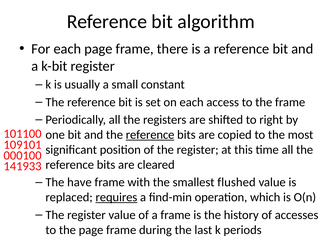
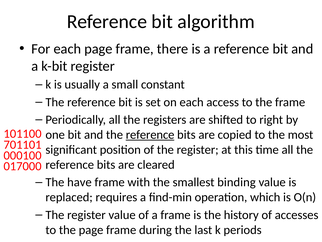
109101: 109101 -> 701101 (23, 144)
141933: 141933 -> 017000 (23, 166)
flushed: flushed -> binding (236, 182)
requires underline: present -> none (116, 197)
